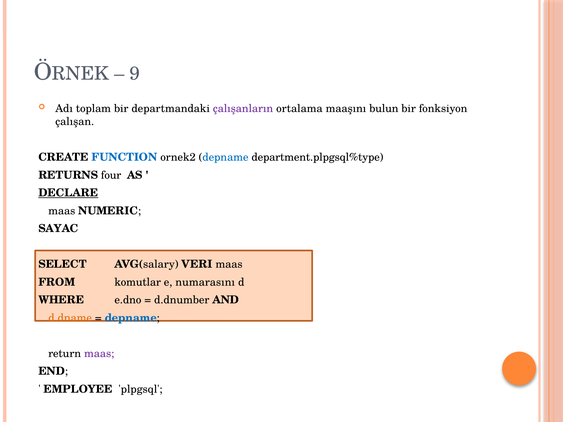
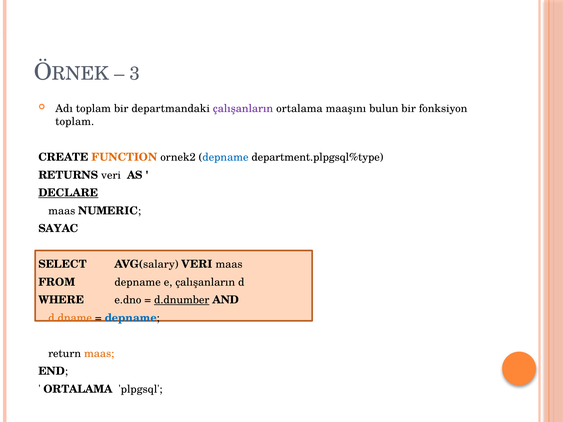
9: 9 -> 3 (135, 74)
çalışan: çalışan -> toplam (75, 122)
FUNCTION colour: blue -> orange (124, 157)
RETURNS four: four -> veri (111, 175)
FROM komutlar: komutlar -> depname (138, 282)
e numarasını: numarasını -> çalışanların (205, 282)
d.dnumber underline: none -> present (182, 300)
maas colour: purple -> orange (99, 354)
EMPLOYEE: EMPLOYEE -> ORTALAMA (78, 389)
